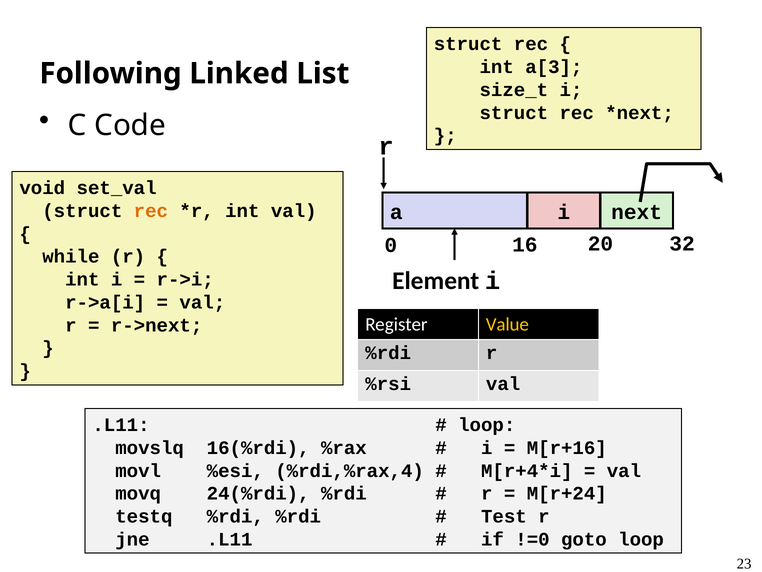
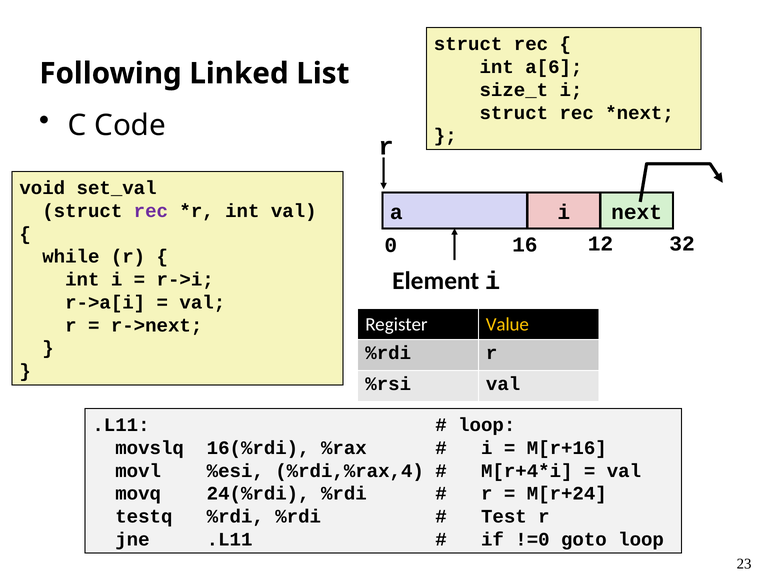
a[3: a[3 -> a[6 (554, 67)
rec colour: orange -> purple (151, 211)
20: 20 -> 12 (600, 243)
